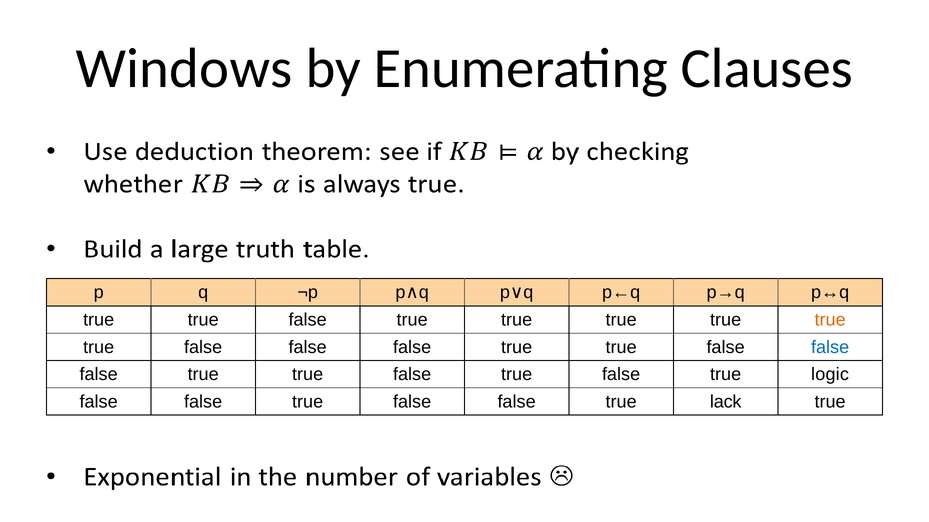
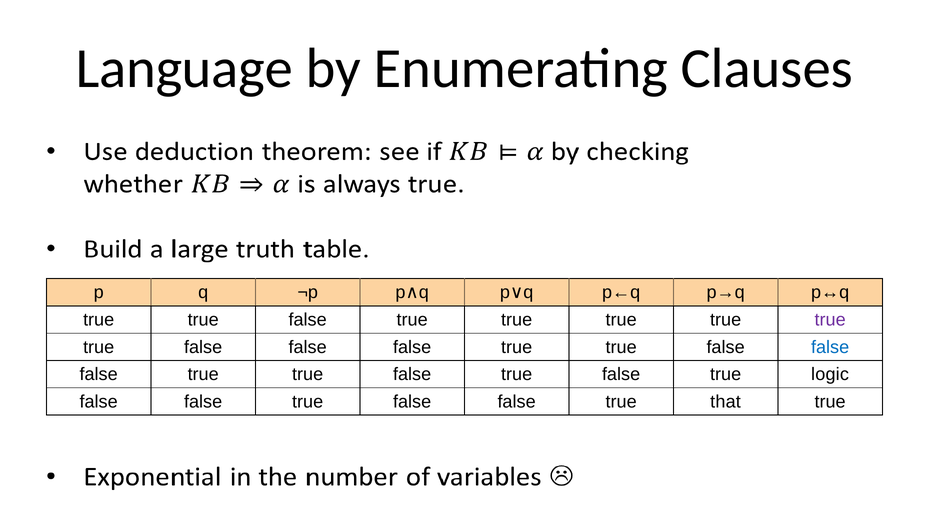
Windows: Windows -> Language (184, 68)
true colour: orange -> purple (830, 320)
lack: lack -> that (726, 402)
